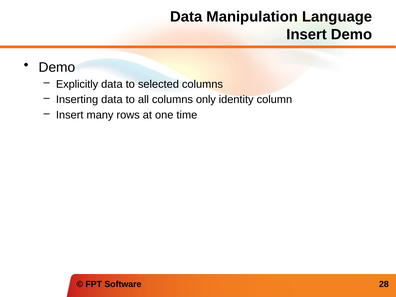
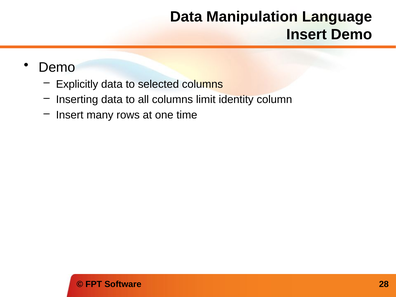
only: only -> limit (206, 100)
